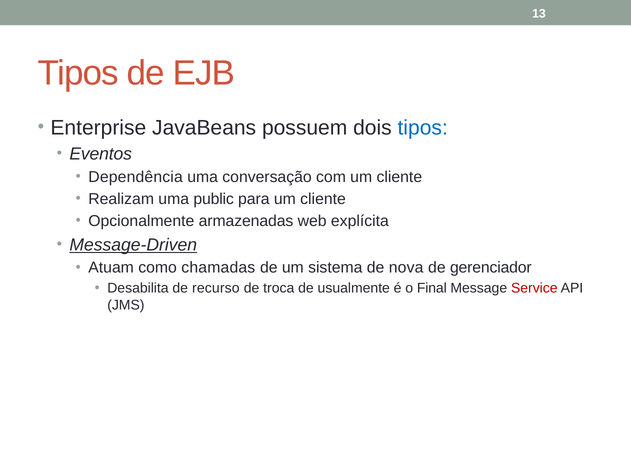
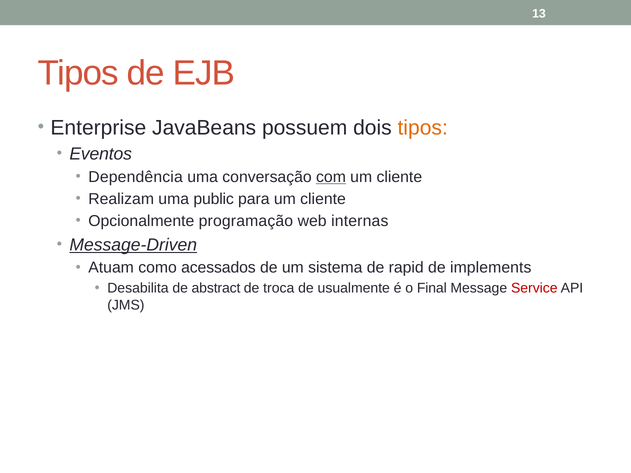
tipos colour: blue -> orange (423, 128)
com underline: none -> present (331, 177)
armazenadas: armazenadas -> programação (246, 221)
explícita: explícita -> internas (360, 221)
chamadas: chamadas -> acessados (218, 268)
nova: nova -> rapid (406, 268)
gerenciador: gerenciador -> implements (491, 268)
recurso: recurso -> abstract (216, 288)
